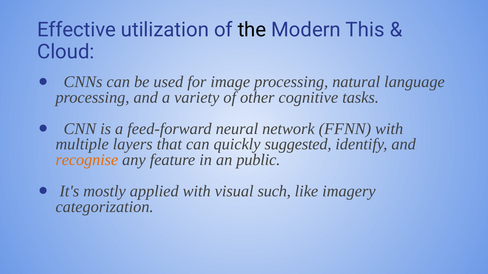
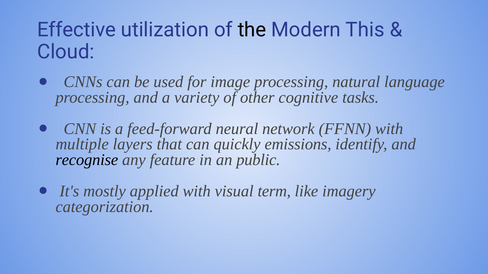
suggested: suggested -> emissions (298, 145)
recognise colour: orange -> black (87, 160)
such: such -> term (274, 191)
